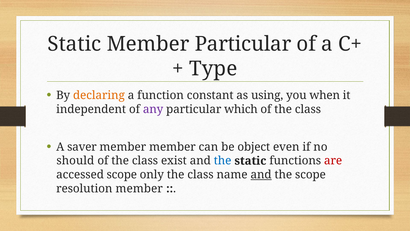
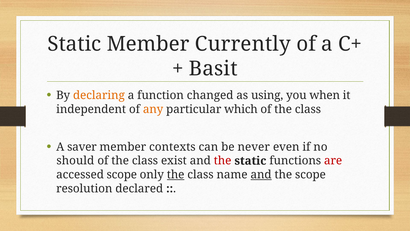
Member Particular: Particular -> Currently (243, 44)
Type: Type -> Basit (213, 69)
constant: constant -> changed (210, 95)
any colour: purple -> orange (153, 109)
member member: member -> contexts (172, 147)
object: object -> never (254, 147)
the colour: blue -> red (223, 161)
the underline: none -> present (176, 174)
resolution member: member -> declared (139, 188)
